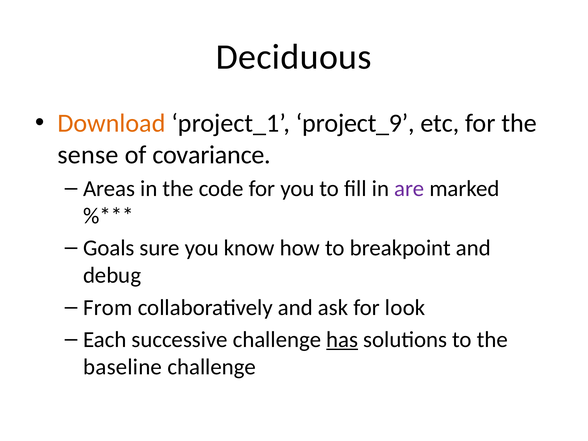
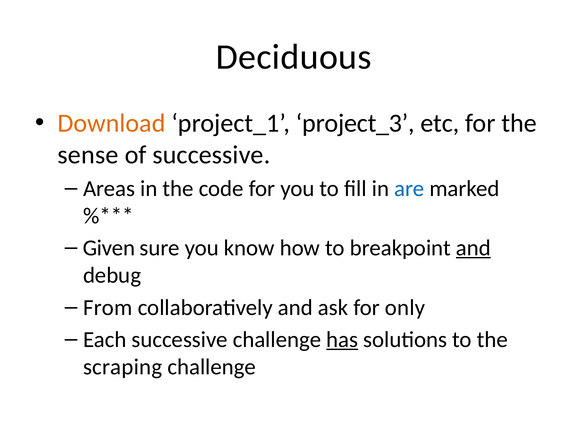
project_9: project_9 -> project_3 (355, 123)
of covariance: covariance -> successive (211, 155)
are colour: purple -> blue (409, 188)
Goals: Goals -> Given (109, 248)
and underline: none -> present (473, 248)
look: look -> only (405, 307)
baseline: baseline -> scraping (123, 367)
